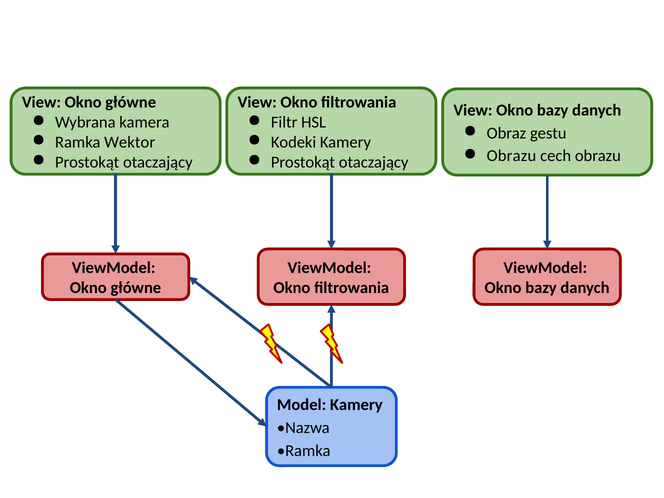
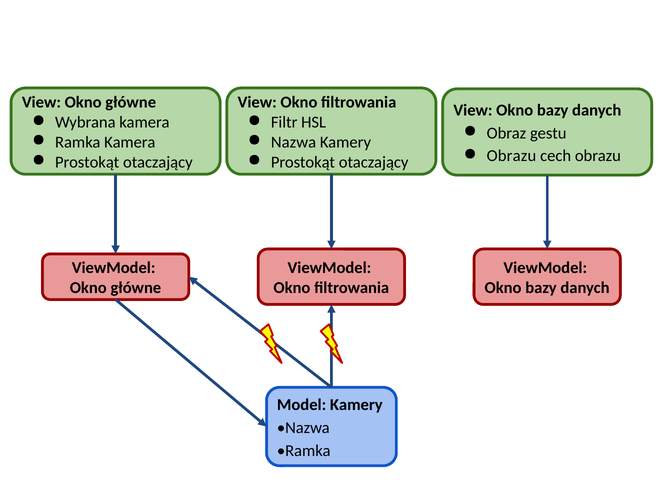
Ramka Wektor: Wektor -> Kamera (130, 142)
Kodeki: Kodeki -> Nazwa (294, 142)
